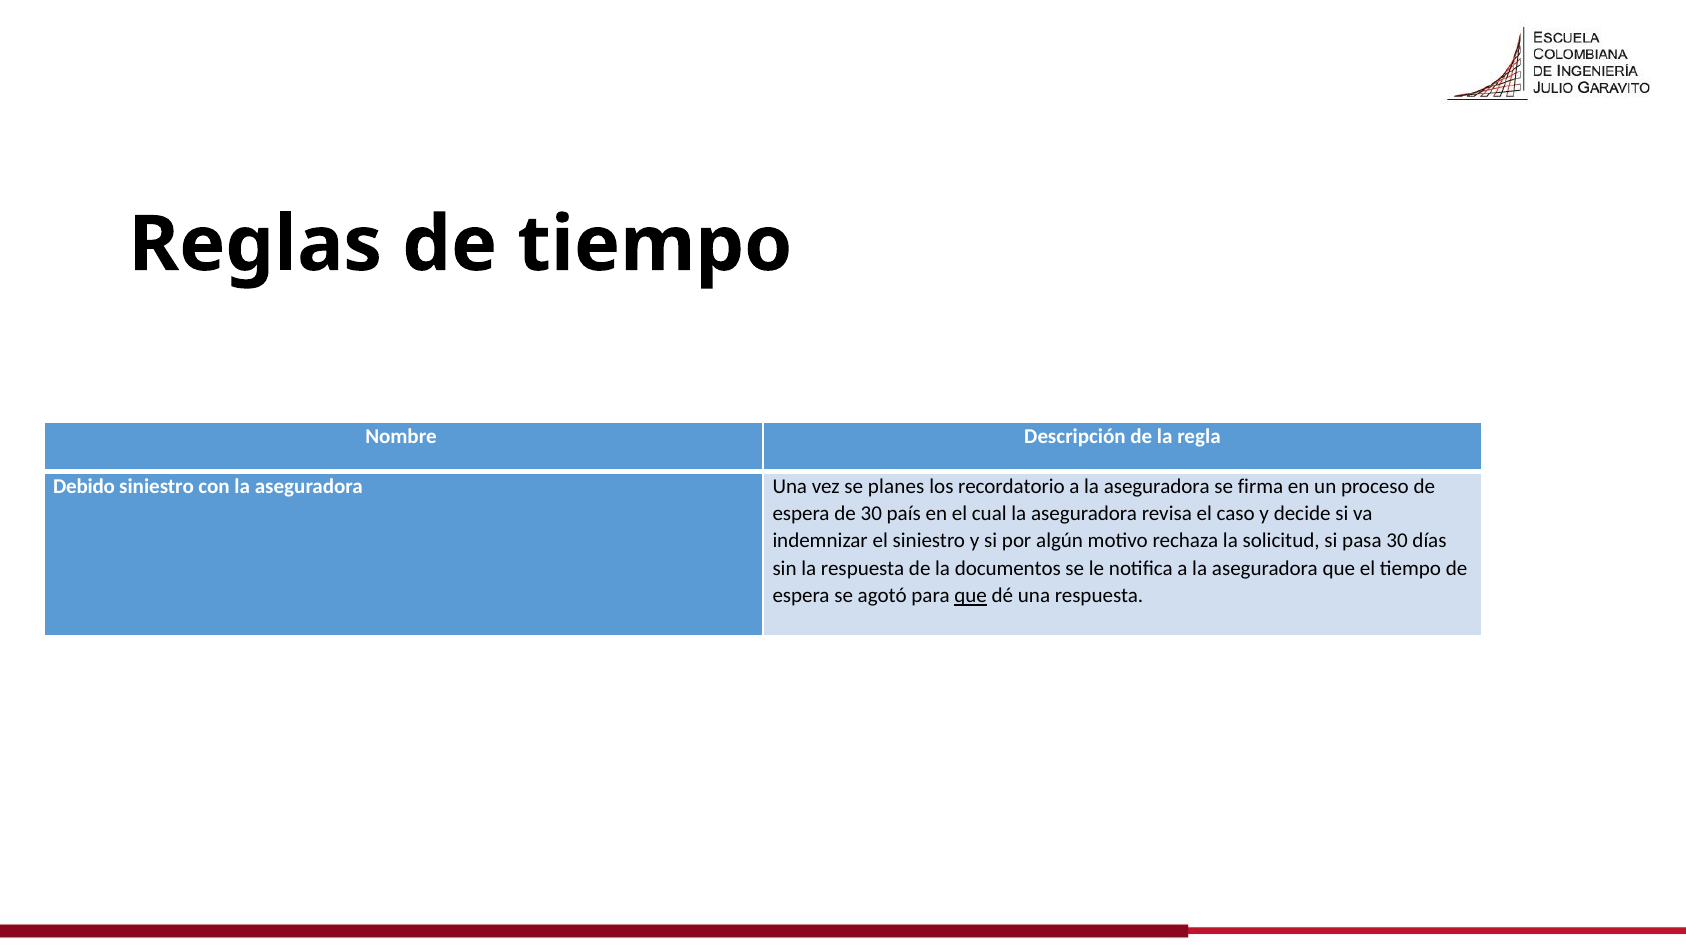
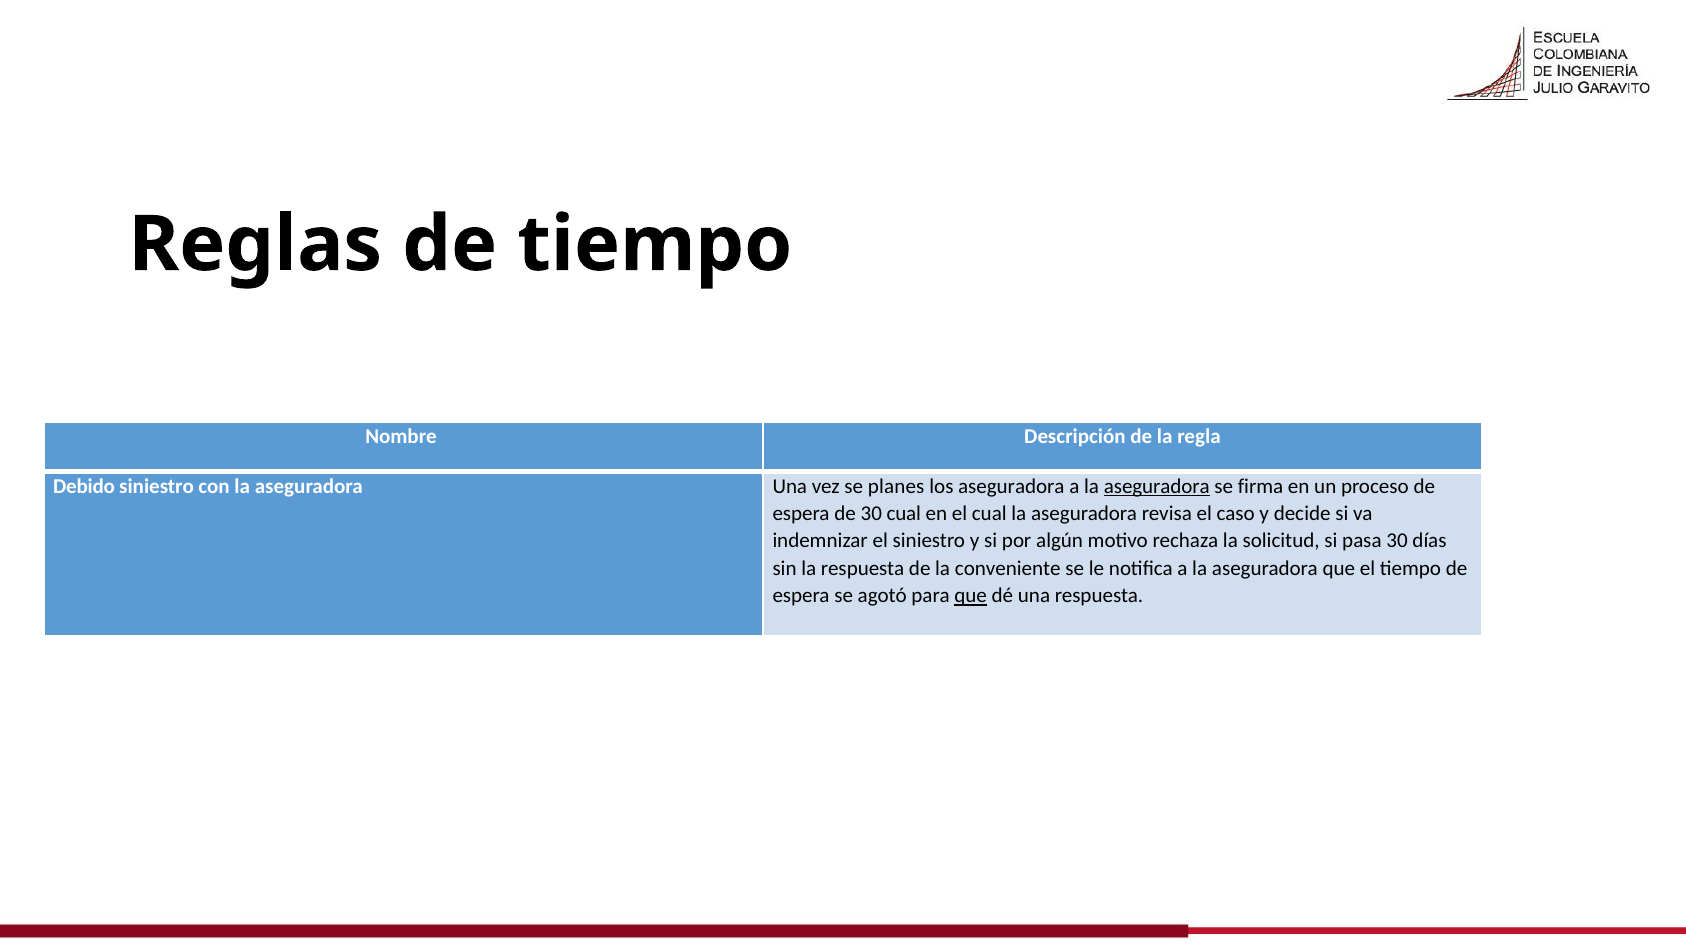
los recordatorio: recordatorio -> aseguradora (1011, 486)
aseguradora underline: none -> present (1157, 486)
30 país: país -> cual (904, 514)
documentos: documentos -> conveniente (1008, 569)
